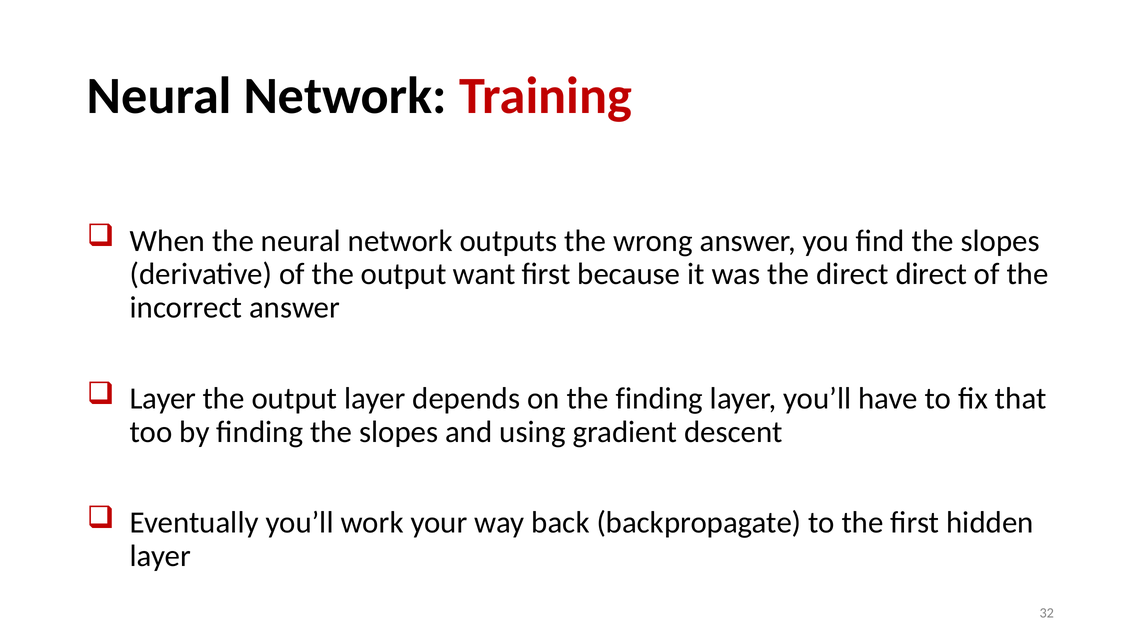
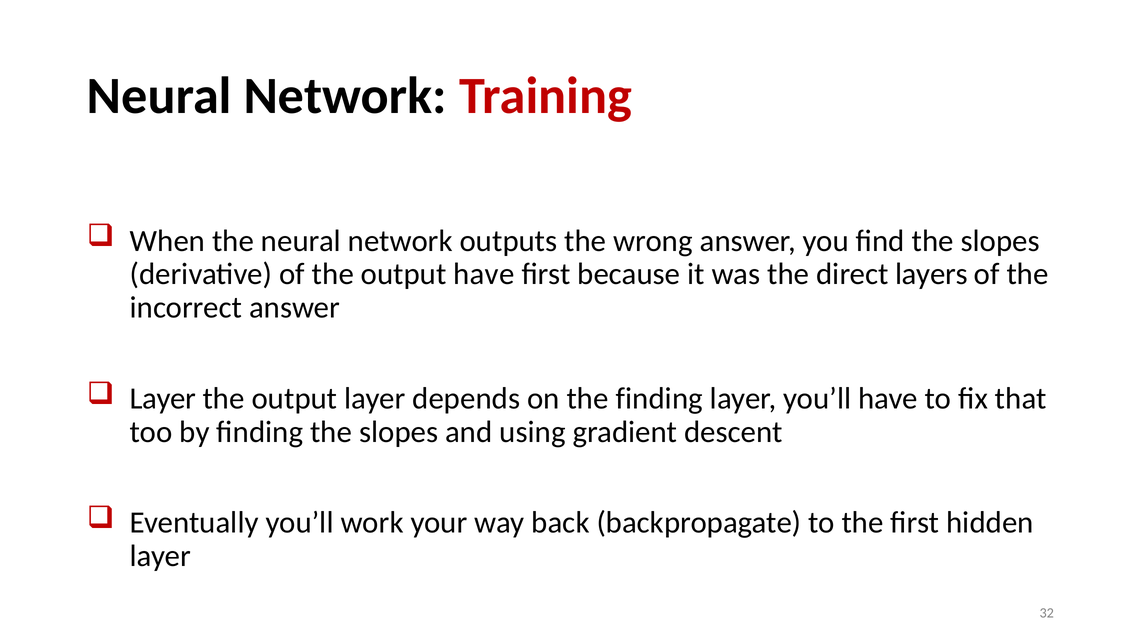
output want: want -> have (484, 274)
direct direct: direct -> layers (931, 274)
